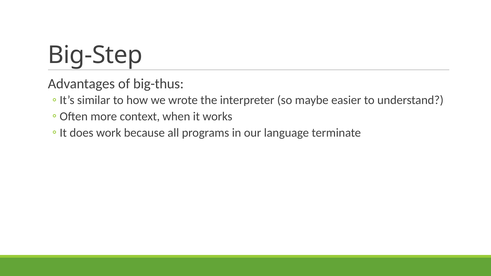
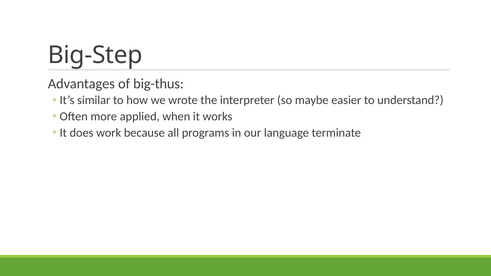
context: context -> applied (140, 117)
